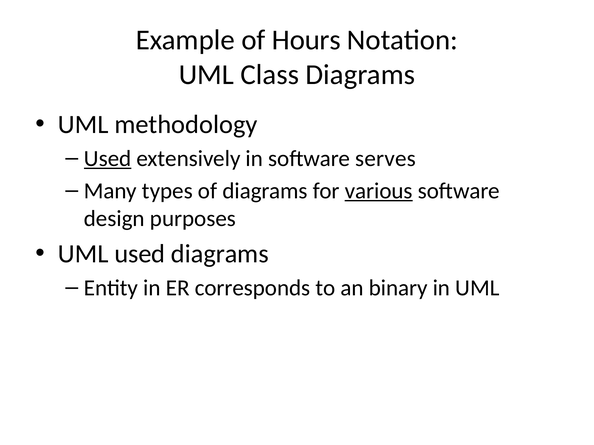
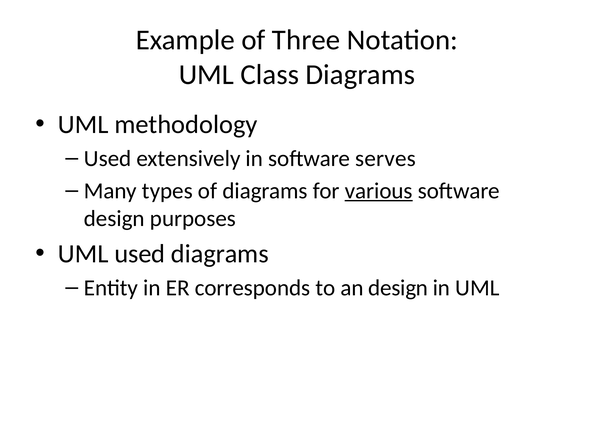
Hours: Hours -> Three (306, 40)
Used underline: present -> none (108, 159)
an binary: binary -> design (398, 288)
